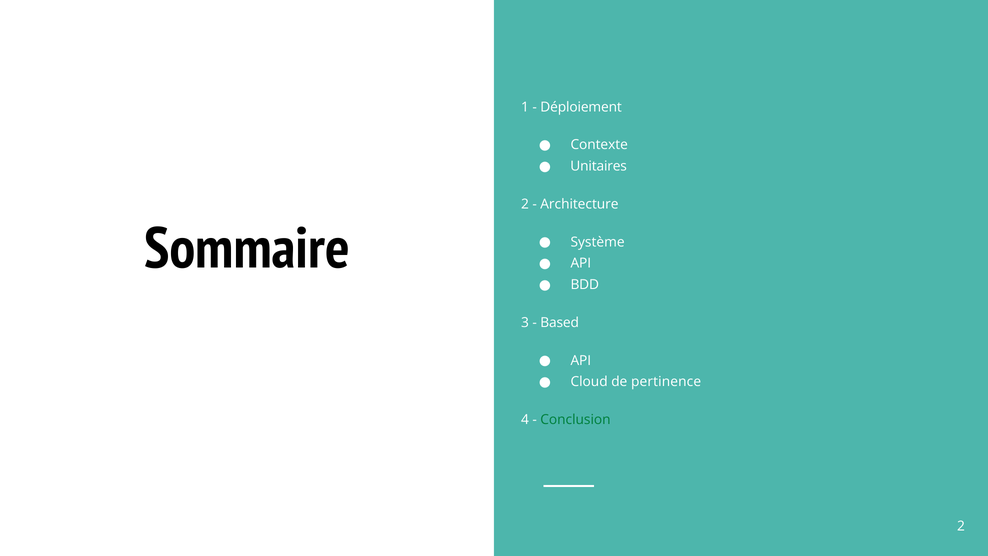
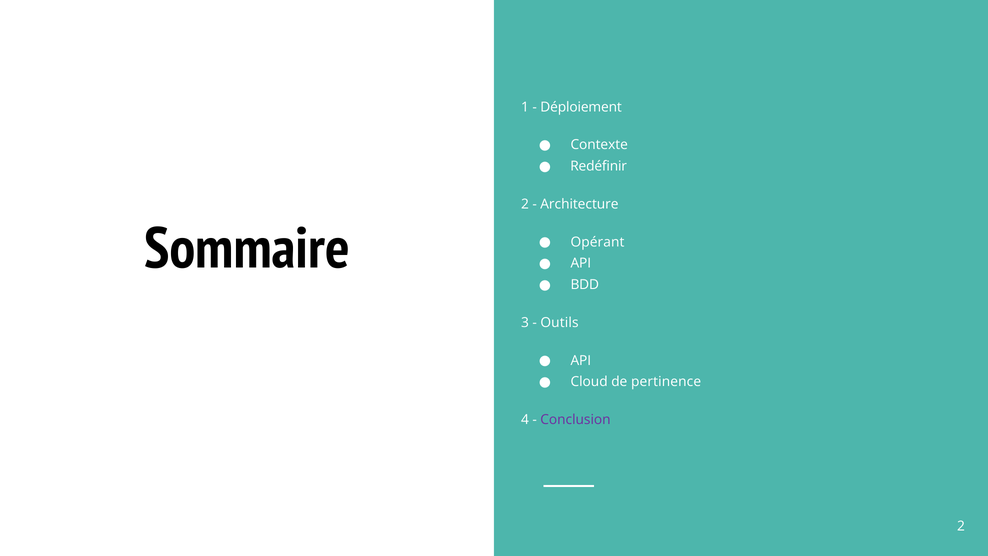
Unitaires: Unitaires -> Redéfinir (599, 166)
Système: Système -> Opérant (598, 242)
Based: Based -> Outils (559, 323)
Conclusion colour: green -> purple (575, 420)
